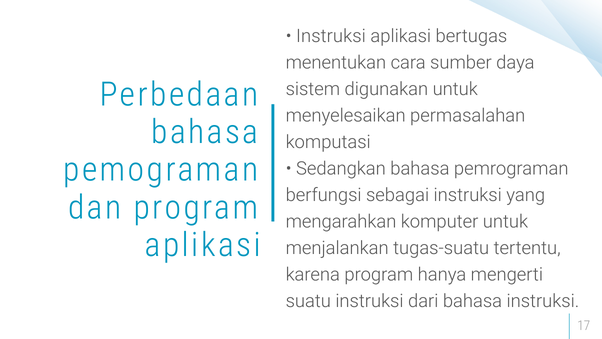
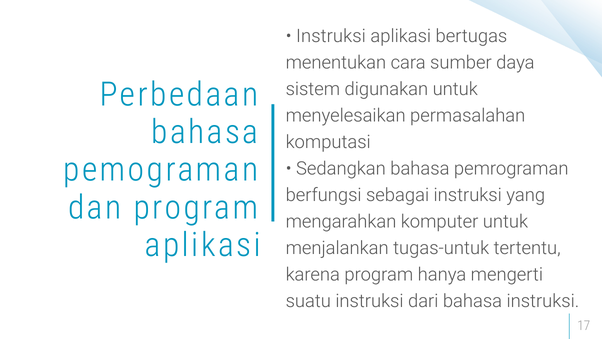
tugas-suatu: tugas-suatu -> tugas-untuk (441, 248)
